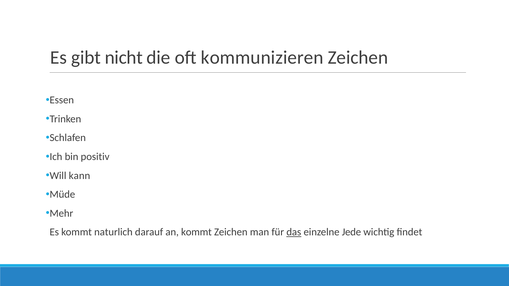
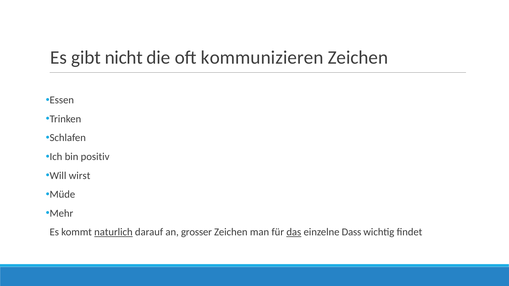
kann: kann -> wirst (80, 176)
naturlich underline: none -> present (113, 232)
an kommt: kommt -> grosser (196, 232)
Jede: Jede -> Dass (351, 232)
